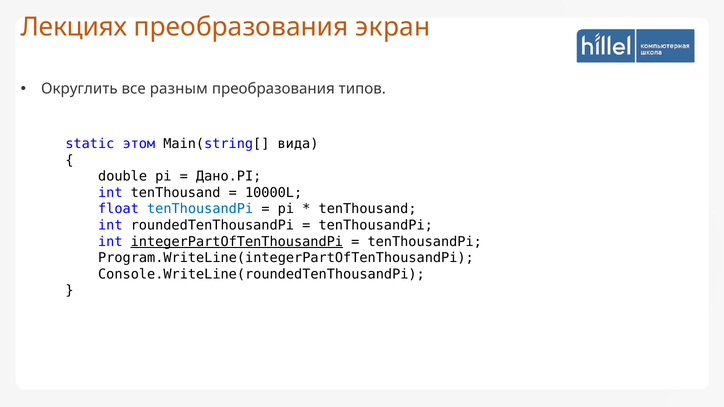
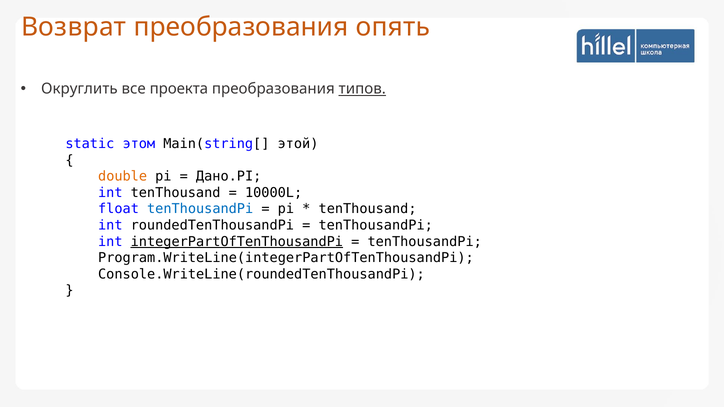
Лекциях: Лекциях -> Возврат (74, 27)
экран: экран -> опять (393, 27)
разным: разным -> проекта (179, 89)
типов underline: none -> present (362, 89)
вида: вида -> этой (298, 144)
double colour: black -> orange (123, 177)
